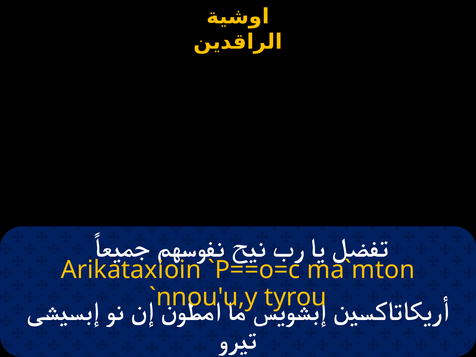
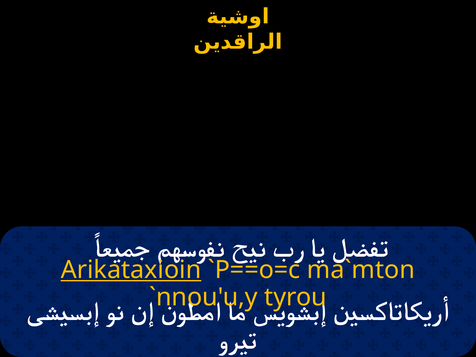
Arikataxioin underline: none -> present (131, 270)
